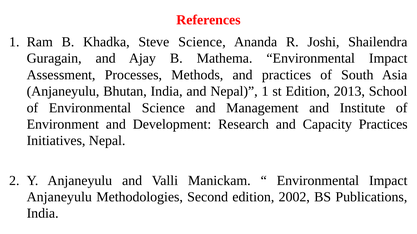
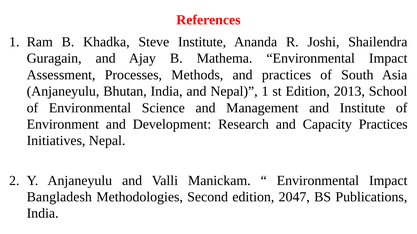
Steve Science: Science -> Institute (202, 42)
Anjaneyulu: Anjaneyulu -> Bangladesh (59, 197)
2002: 2002 -> 2047 (294, 197)
